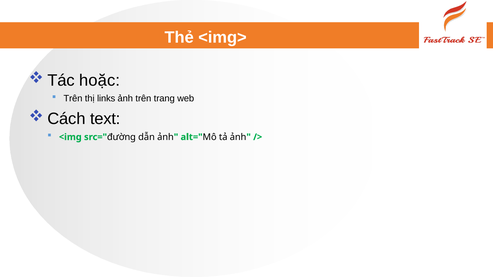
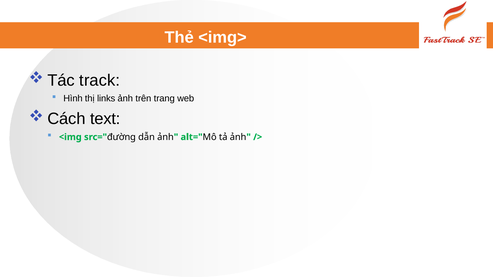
hoặc: hoặc -> track (100, 81)
Trên: Trên -> Hình (73, 99)
